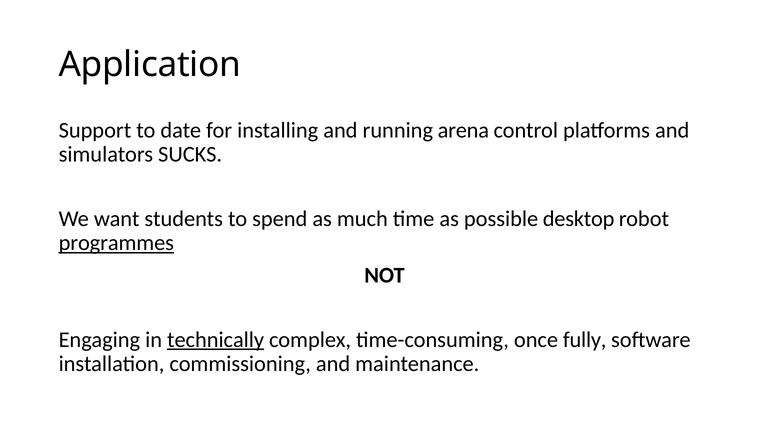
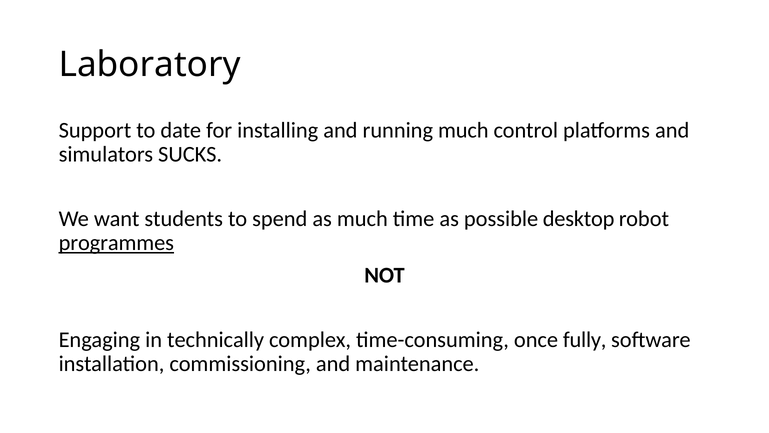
Application: Application -> Laboratory (150, 65)
running arena: arena -> much (463, 130)
technically underline: present -> none (216, 339)
